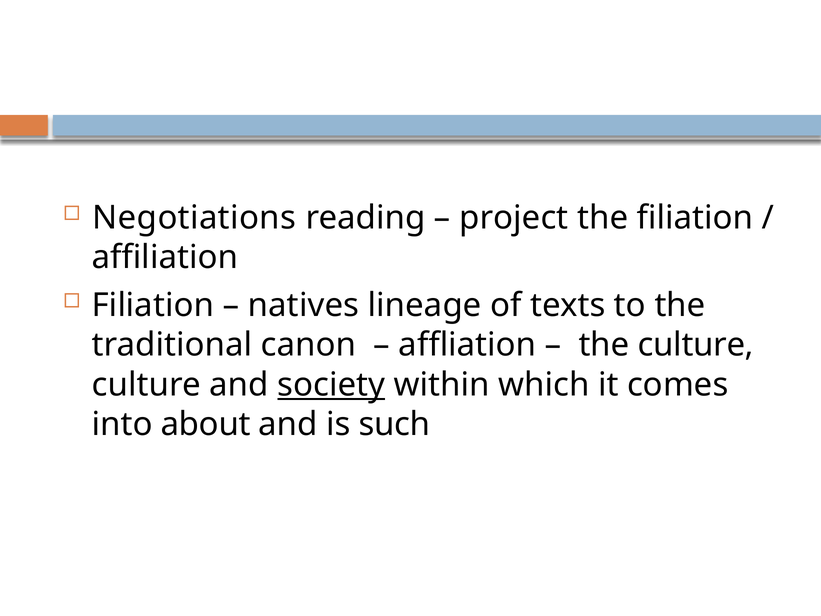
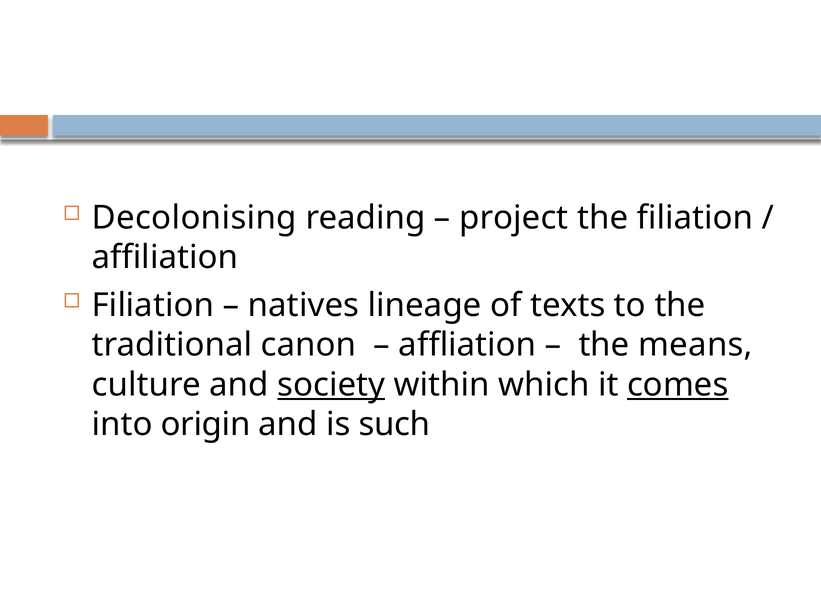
Negotiations: Negotiations -> Decolonising (194, 218)
the culture: culture -> means (695, 345)
comes underline: none -> present (678, 384)
about: about -> origin (206, 424)
